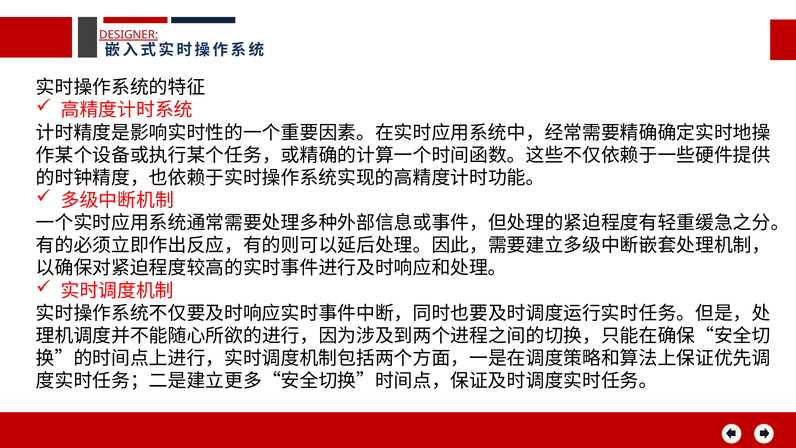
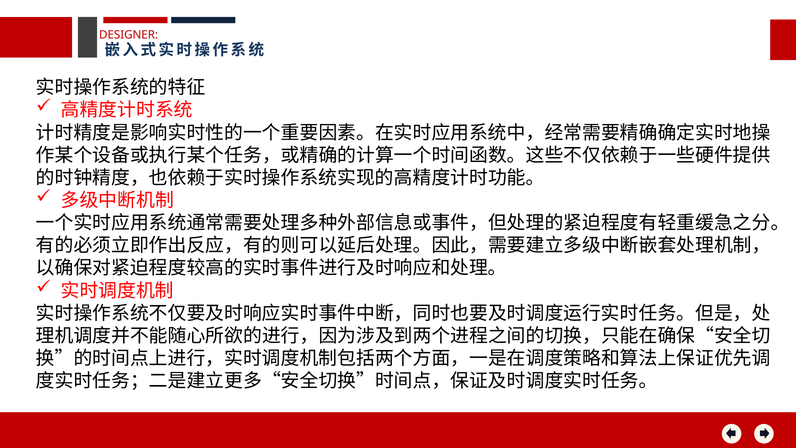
DESIGNER underline: present -> none (129, 35)
